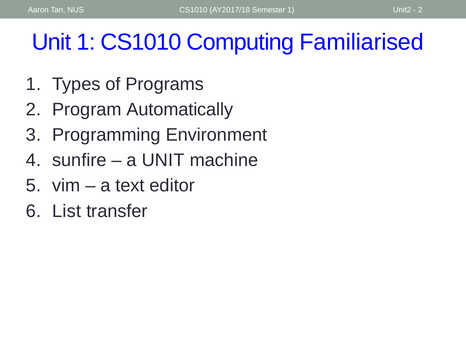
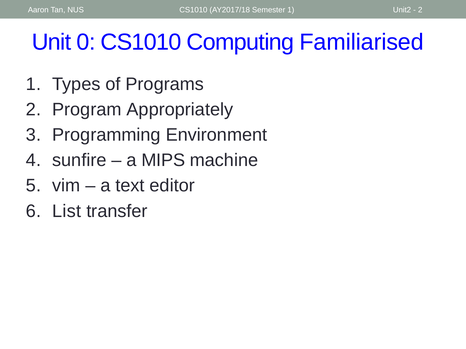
Unit 1: 1 -> 0 (86, 42)
Automatically: Automatically -> Appropriately (180, 110)
a UNIT: UNIT -> MIPS (163, 161)
